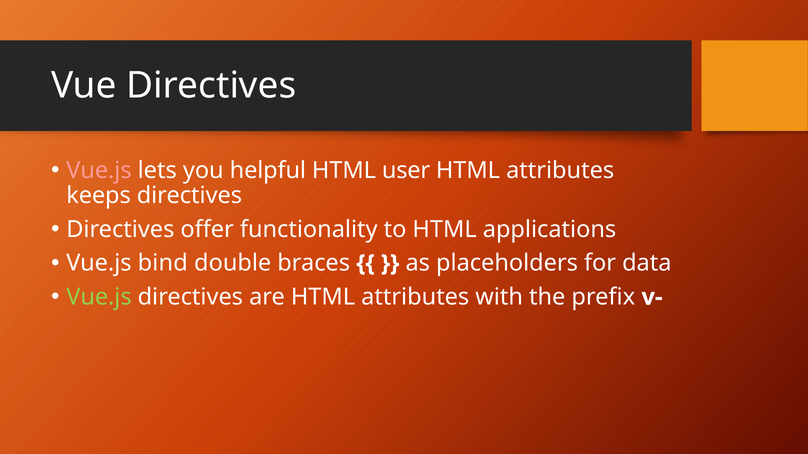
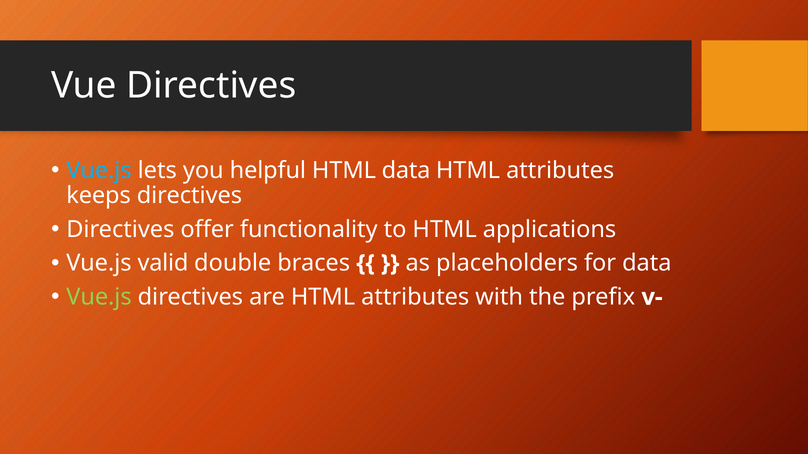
Vue.js colour: pink -> light blue (99, 170)
HTML user: user -> data (406, 170)
bind: bind -> valid (163, 264)
